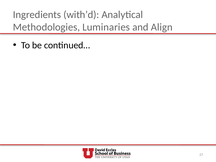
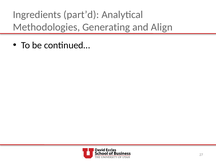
with’d: with’d -> part’d (81, 15)
Luminaries: Luminaries -> Generating (106, 27)
